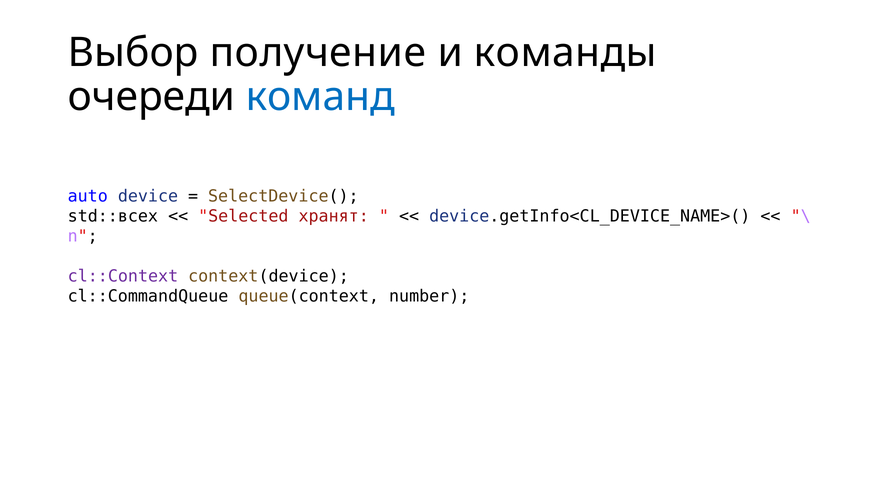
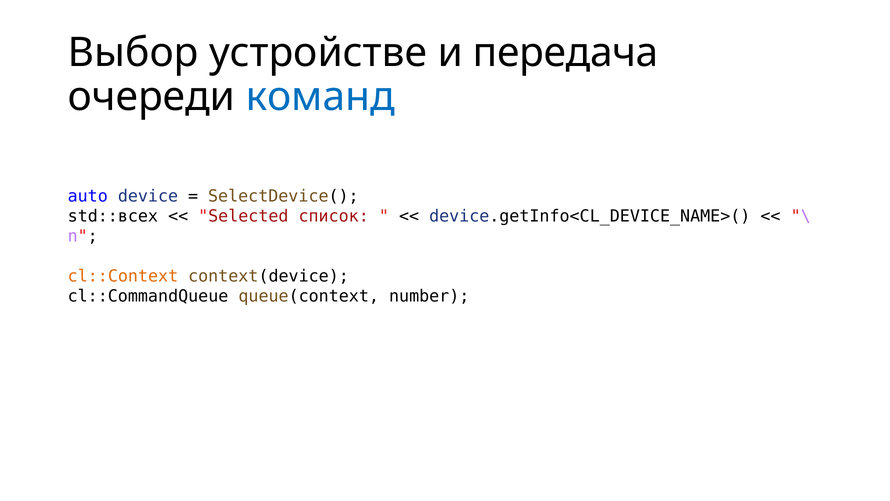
получение: получение -> устройстве (318, 53)
команды: команды -> передача (566, 53)
хранят: хранят -> список (334, 216)
cl::Context colour: purple -> orange (123, 276)
